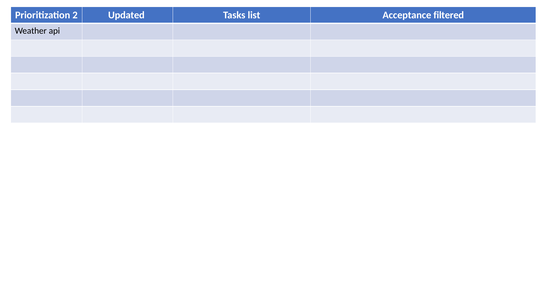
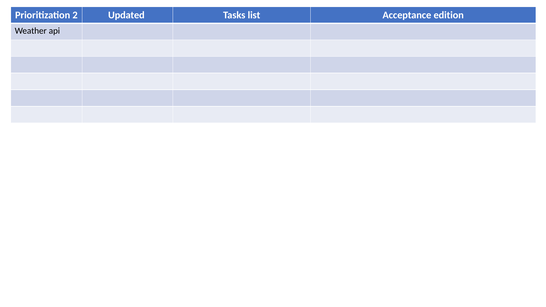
filtered: filtered -> edition (449, 15)
